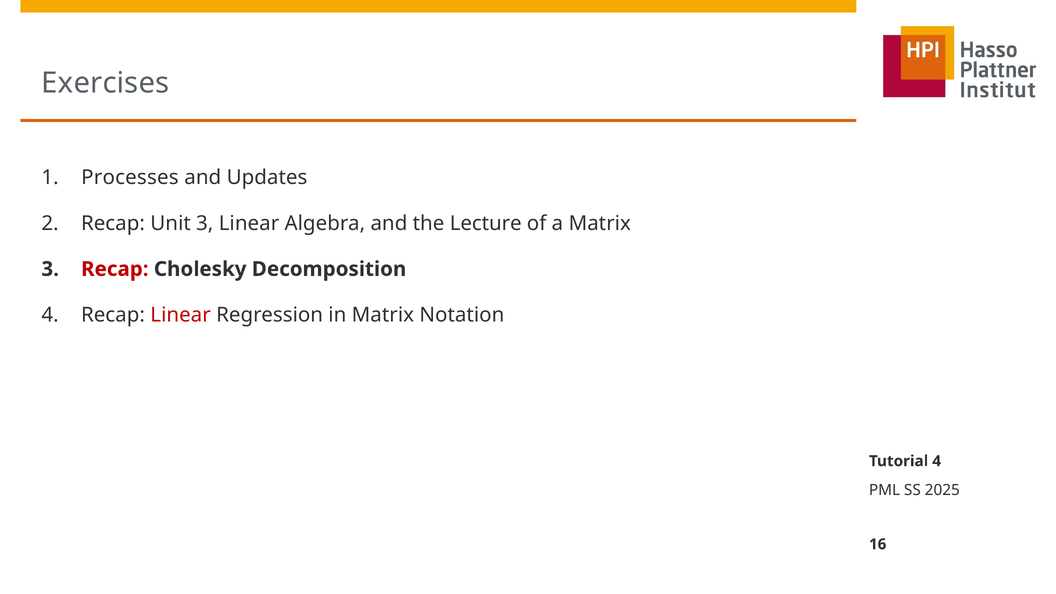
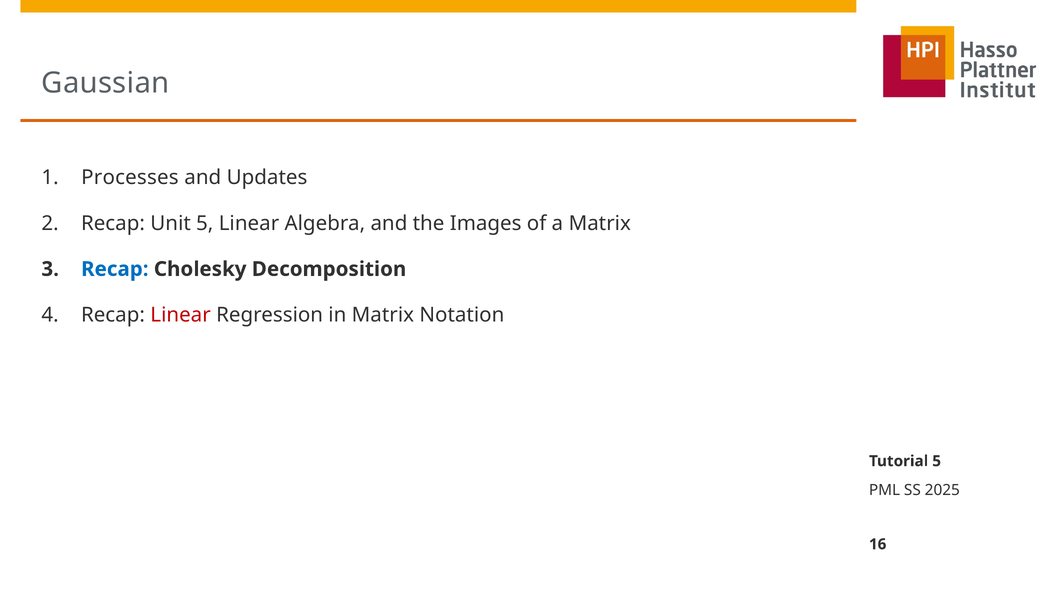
Exercises: Exercises -> Gaussian (105, 83)
Unit 3: 3 -> 5 (205, 223)
Lecture: Lecture -> Images (486, 223)
Recap colour: red -> blue (115, 269)
Tutorial 4: 4 -> 5 (937, 461)
